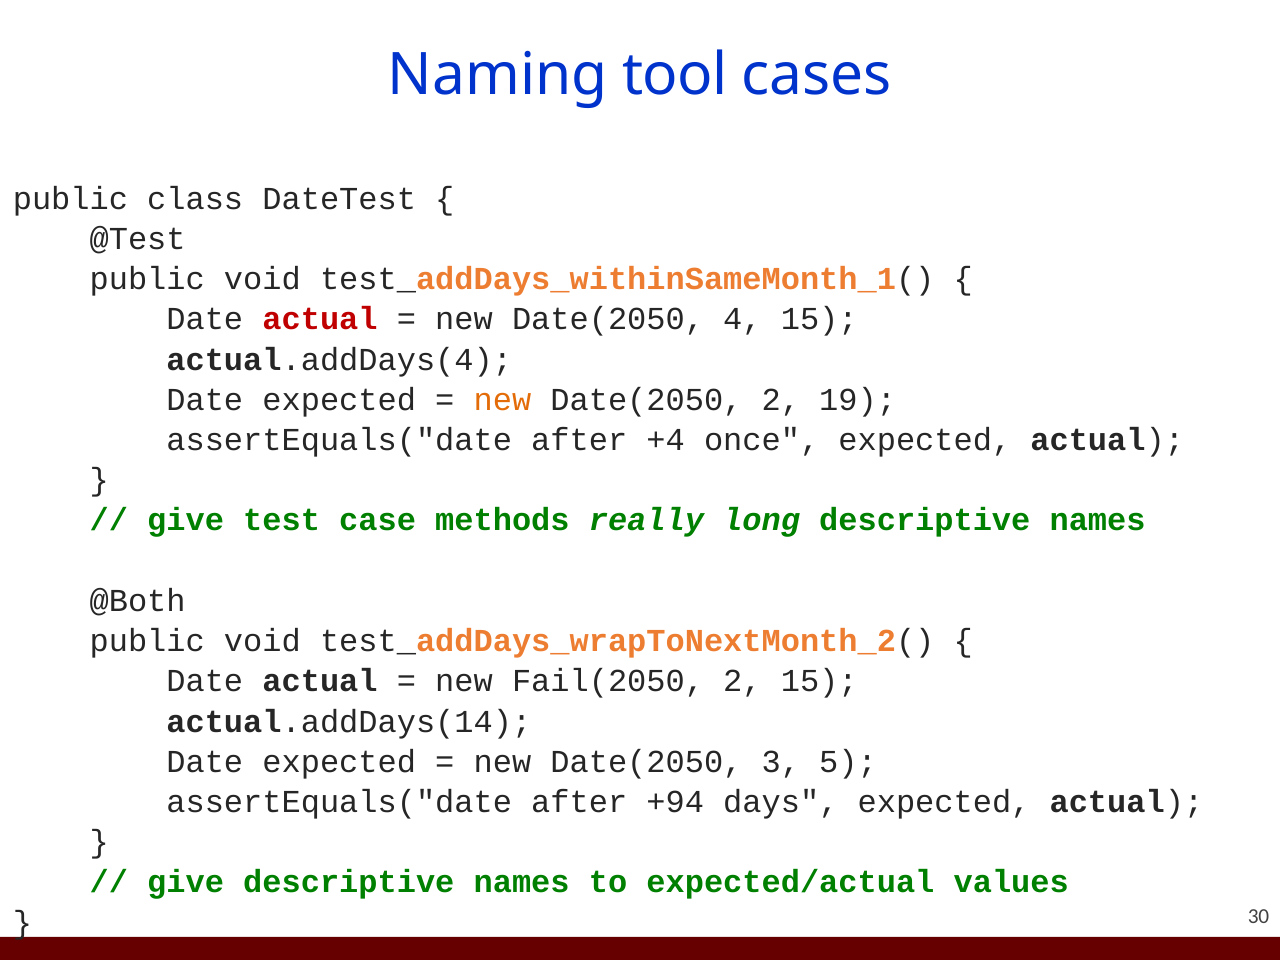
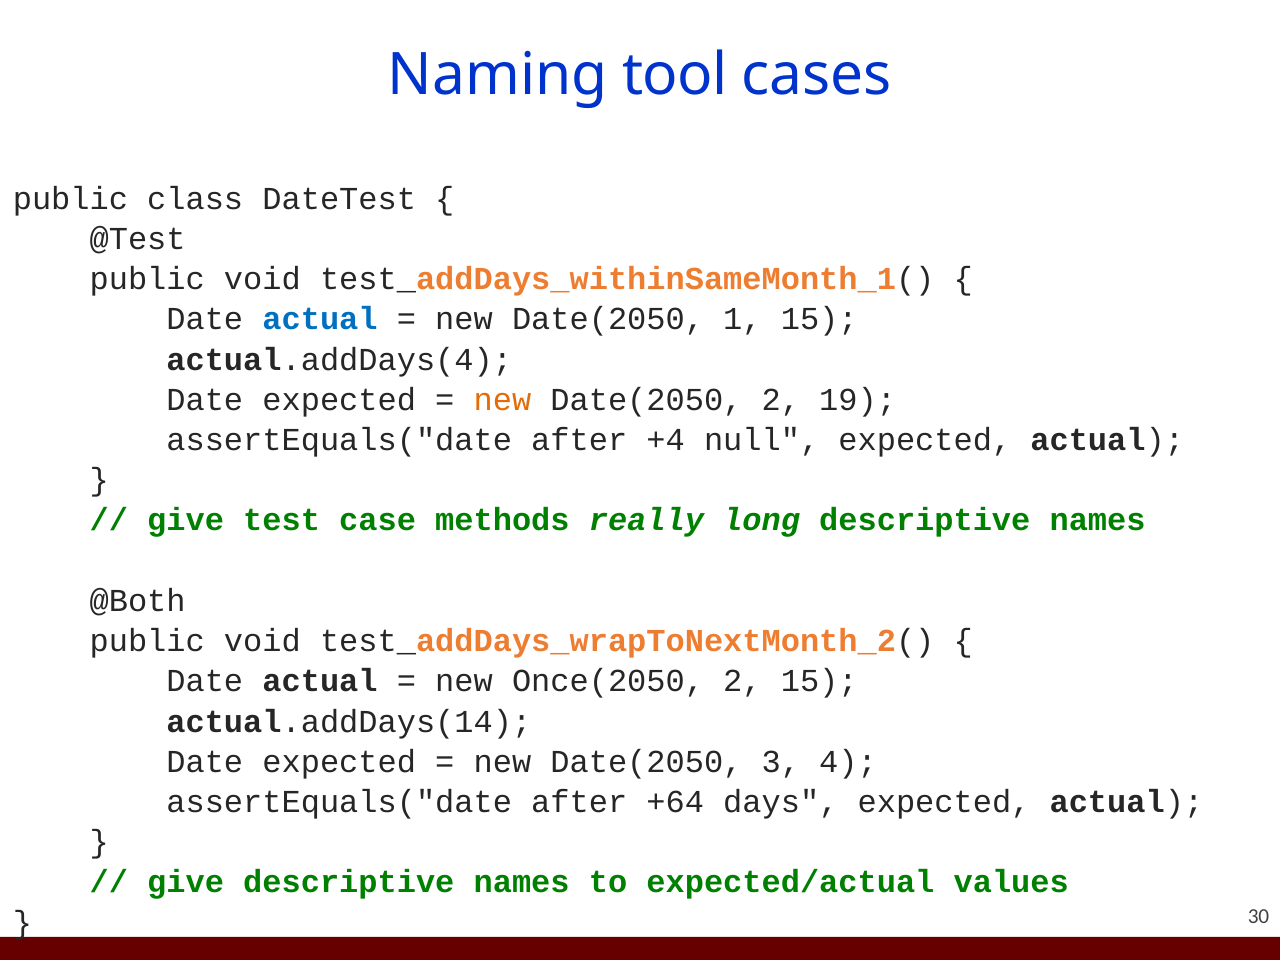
actual colour: red -> blue (320, 319)
4: 4 -> 1 (742, 319)
once: once -> null (762, 440)
Fail(2050: Fail(2050 -> Once(2050 (608, 681)
5: 5 -> 4 (848, 762)
+94: +94 -> +64 (675, 802)
